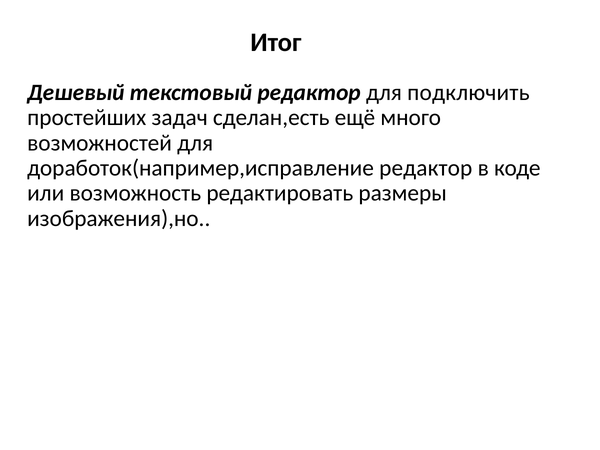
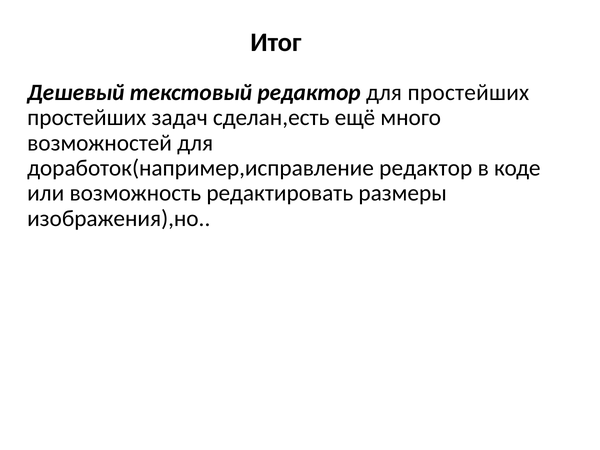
для подключить: подключить -> простейших (468, 92)
